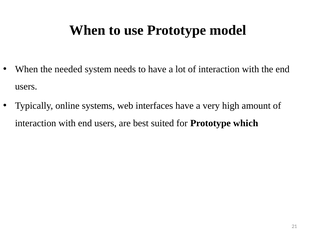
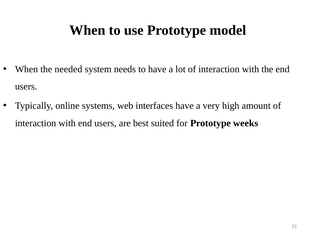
which: which -> weeks (246, 123)
